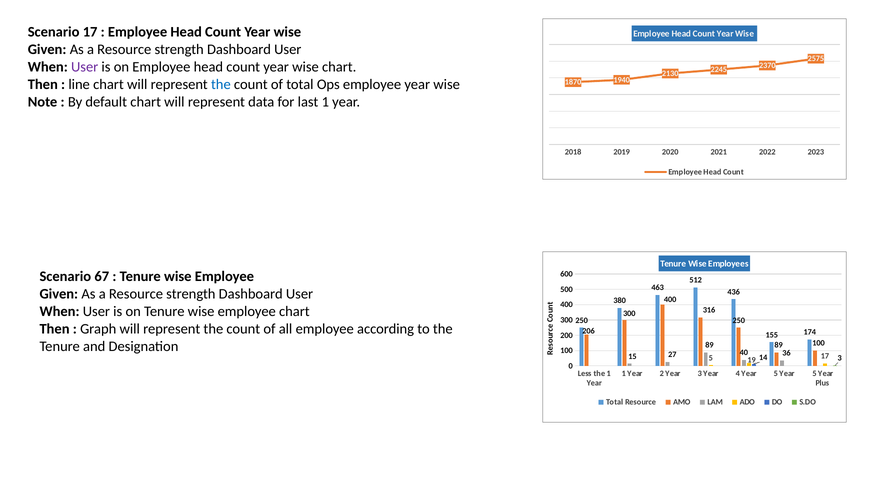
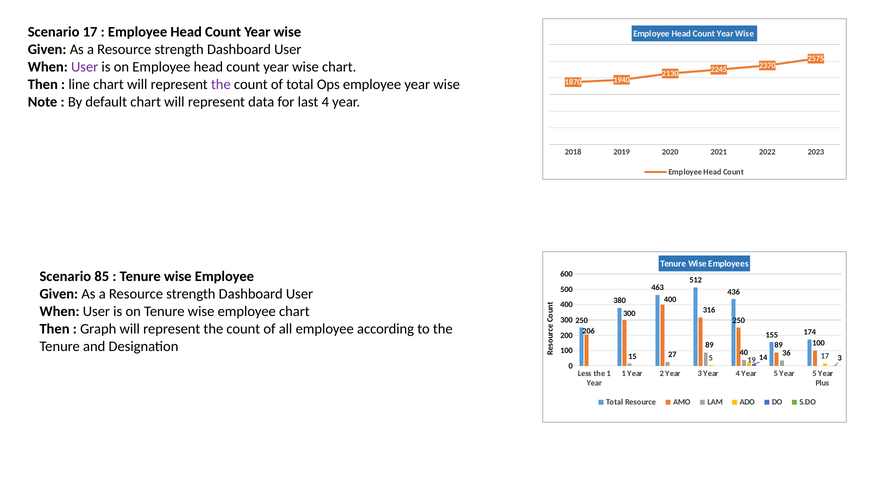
the colour: blue -> purple (221, 84)
last 1: 1 -> 4 (325, 102)
67: 67 -> 85 (102, 276)
